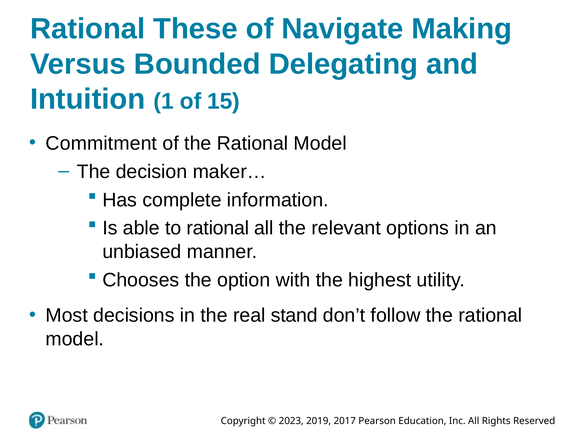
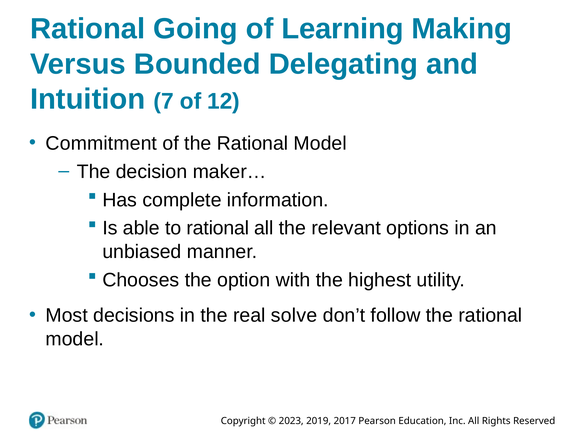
These: These -> Going (196, 29)
Navigate: Navigate -> Learning (343, 29)
1: 1 -> 7 (164, 101)
15: 15 -> 12 (223, 101)
stand: stand -> solve (294, 315)
